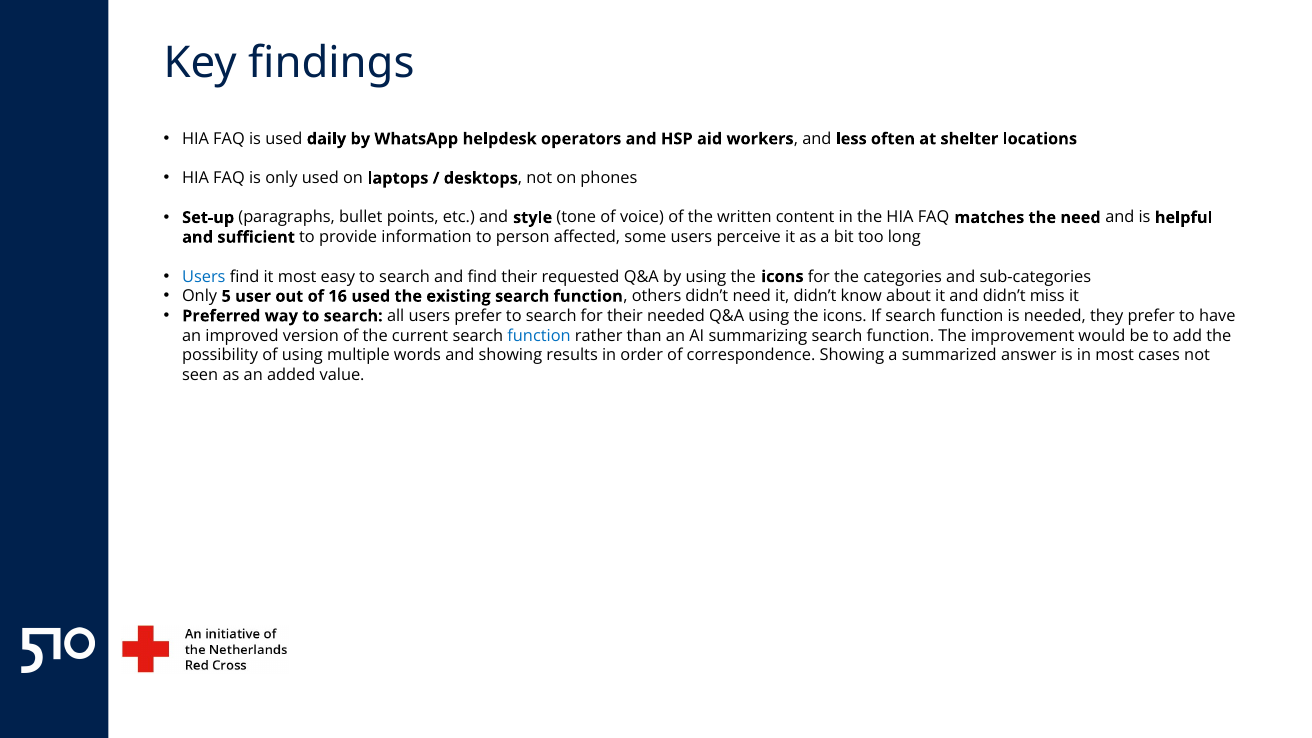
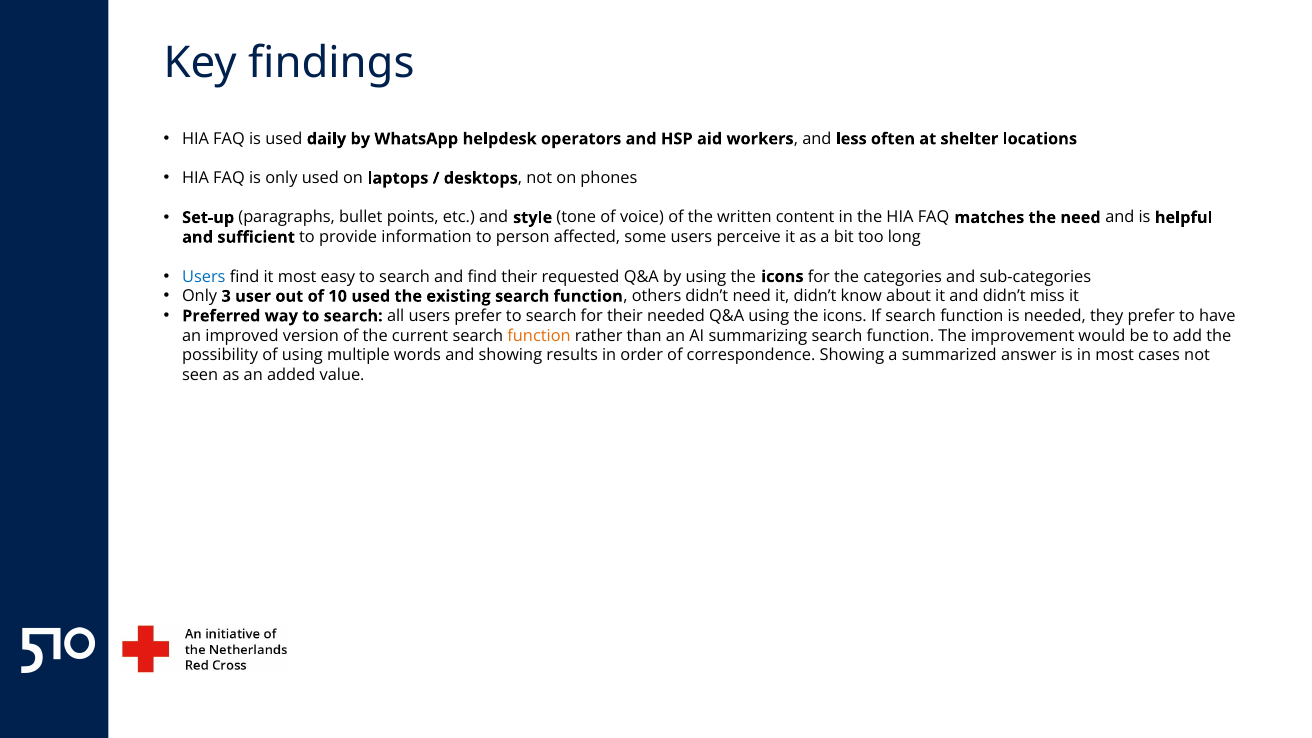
5: 5 -> 3 (226, 296)
16: 16 -> 10 (338, 296)
function colour: blue -> orange (539, 336)
